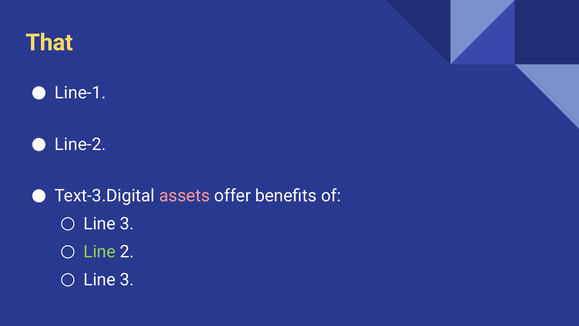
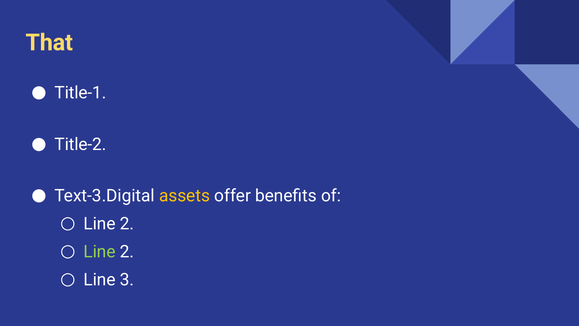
Line-1: Line-1 -> Title-1 (80, 93)
Line-2: Line-2 -> Title-2 (80, 144)
assets colour: pink -> yellow (185, 196)
3: 3 -> 2 (127, 224)
